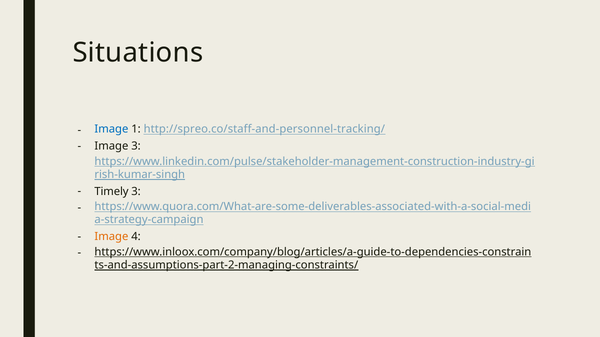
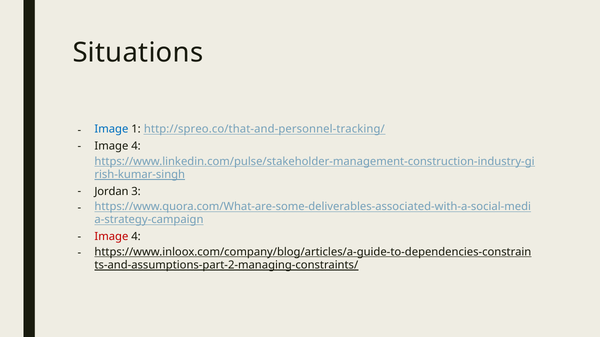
http://spreo.co/staff-and-personnel-tracking/: http://spreo.co/staff-and-personnel-tracking/ -> http://spreo.co/that-and-personnel-tracking/ (264, 129)
3: 3 -> 4 (136, 146)
Timely: Timely -> Jordan (111, 192)
Image colour: orange -> red (111, 237)
